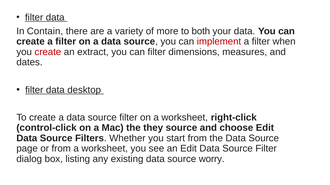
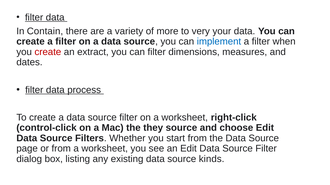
both: both -> very (201, 31)
implement colour: red -> blue (219, 42)
desktop: desktop -> process (84, 90)
worry: worry -> kinds (212, 159)
